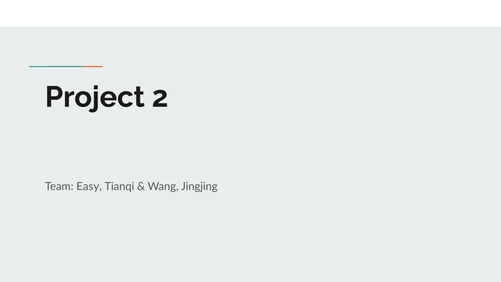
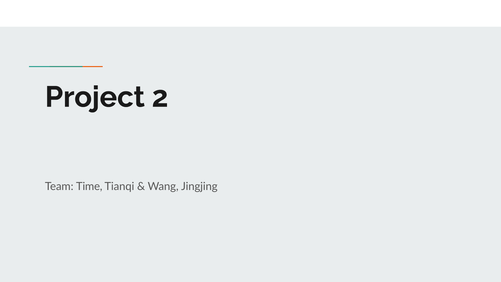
Easy: Easy -> Time (89, 186)
